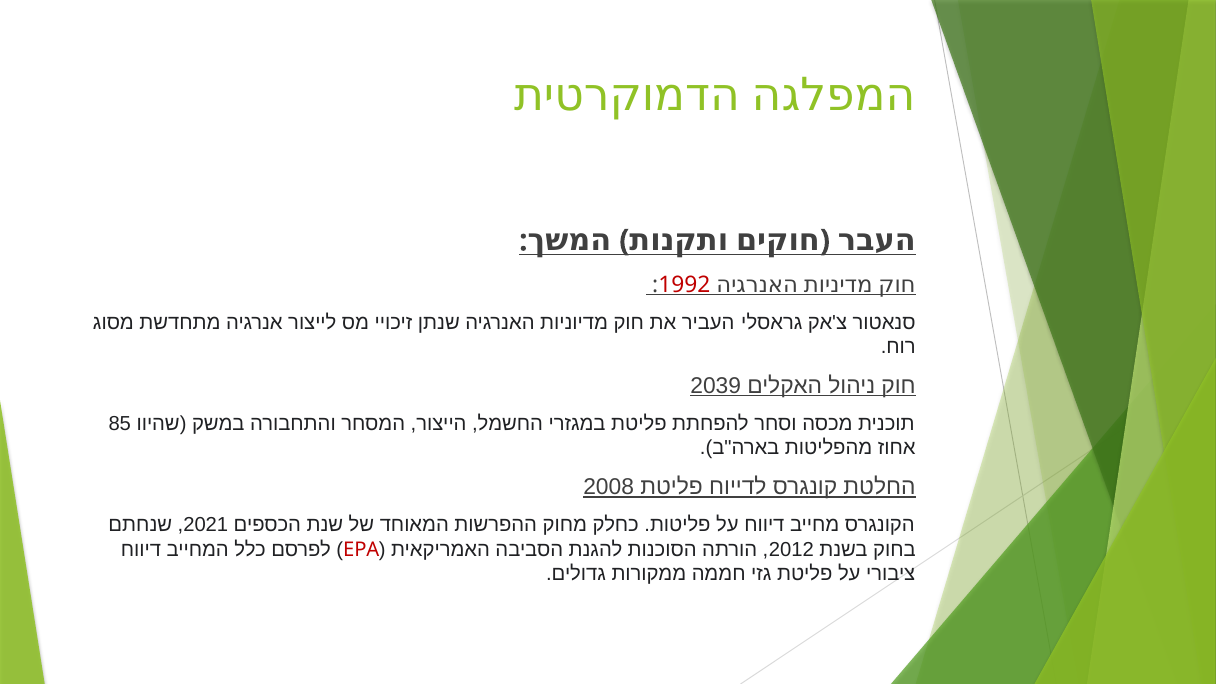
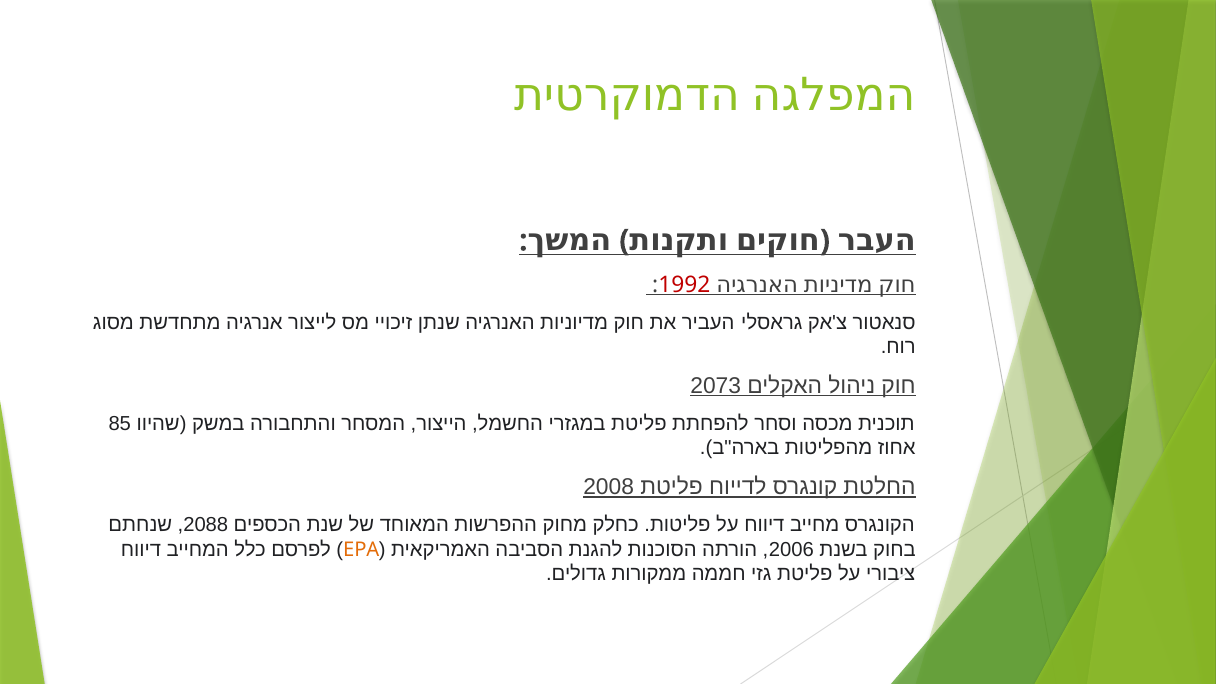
2039: 2039 -> 2073 (716, 386)
2021: 2021 -> 2088 (206, 525)
2012: 2012 -> 2006 (791, 550)
EPA colour: red -> orange (361, 550)
